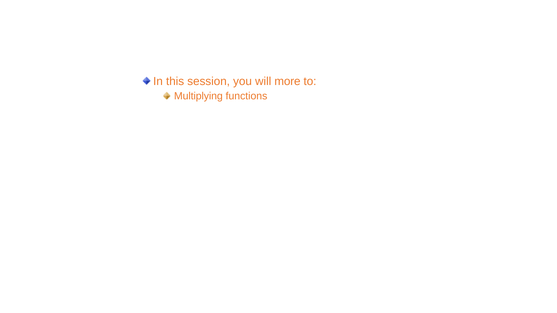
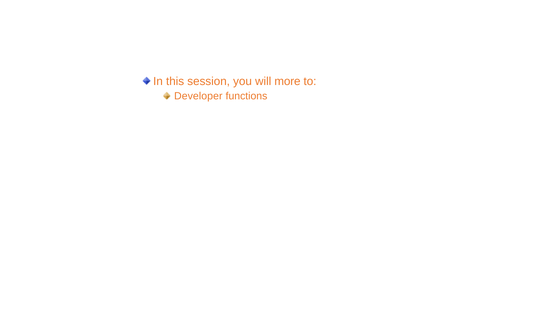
Multiplying: Multiplying -> Developer (198, 96)
